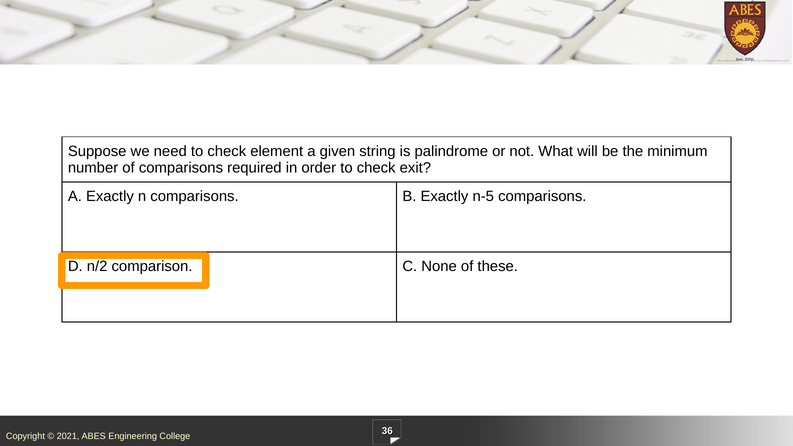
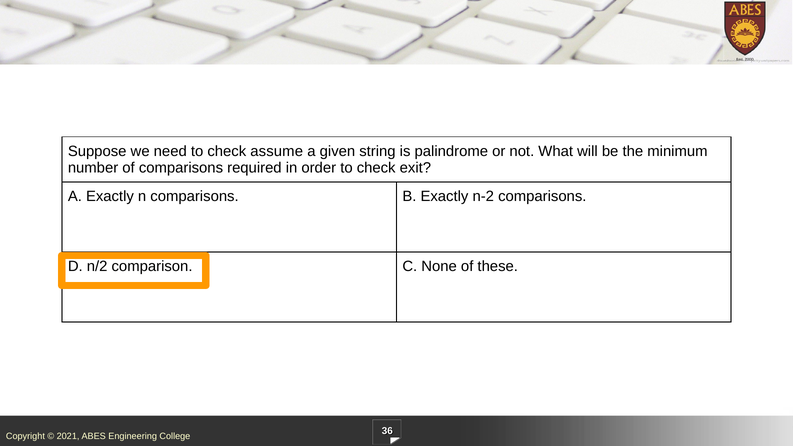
element: element -> assume (277, 151)
n-5: n-5 -> n-2 (483, 197)
